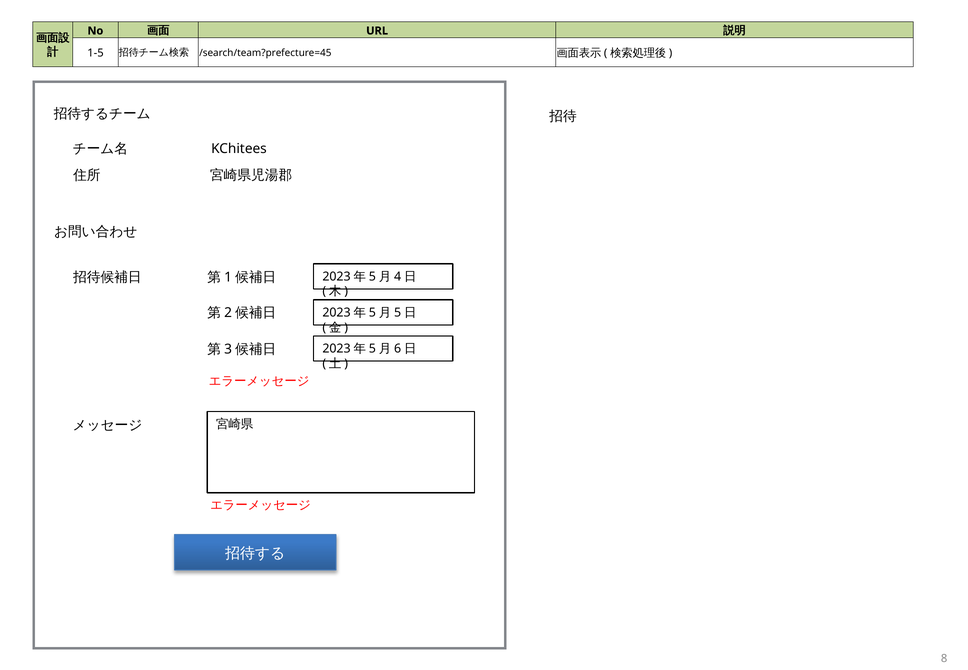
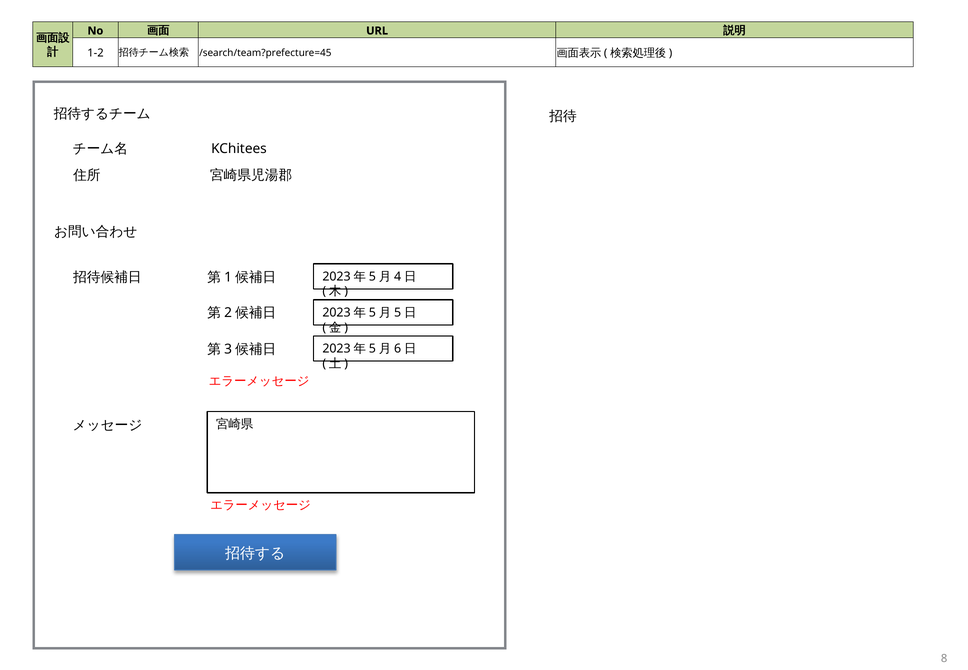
1-5: 1-5 -> 1-2 (95, 53)
